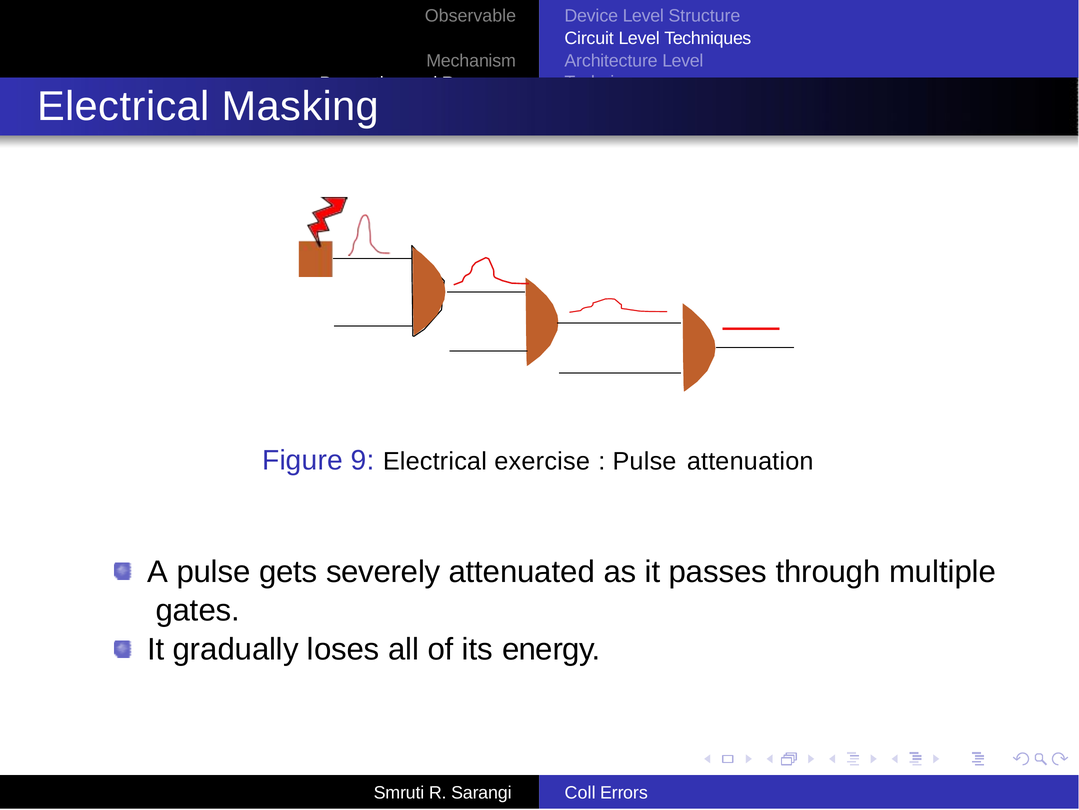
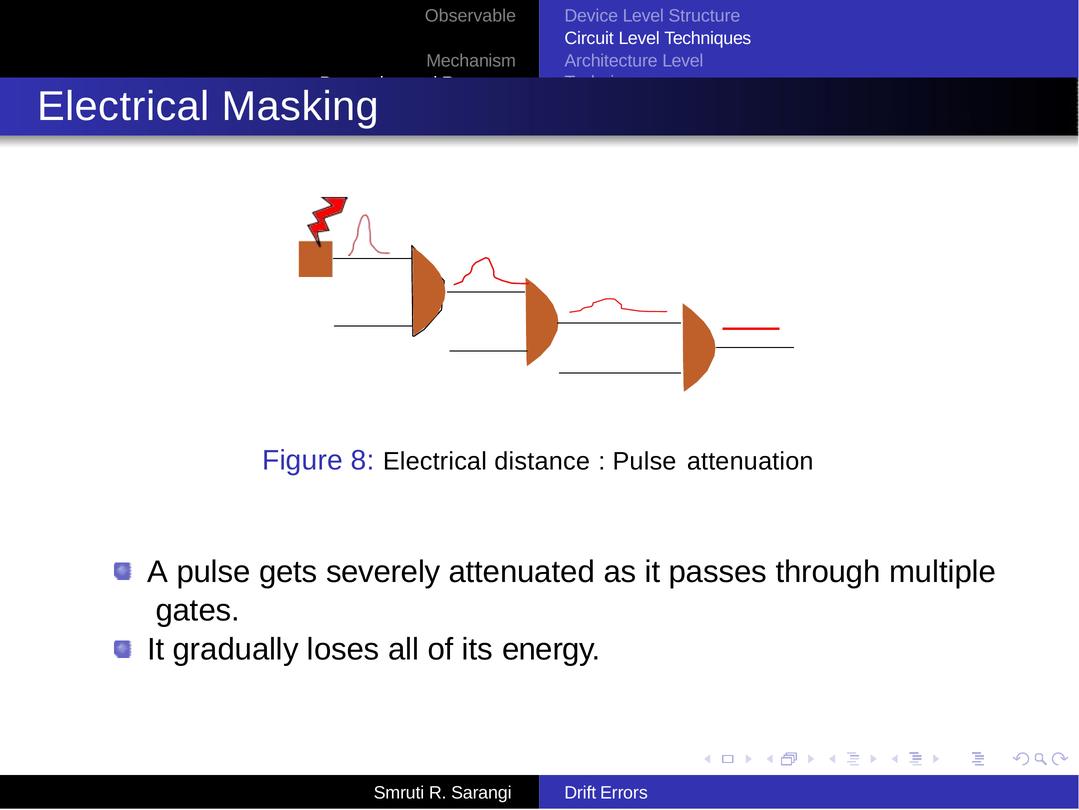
9: 9 -> 8 (363, 460)
exercise: exercise -> distance (542, 461)
Coll: Coll -> Drift (580, 793)
